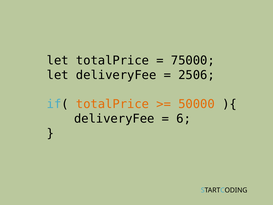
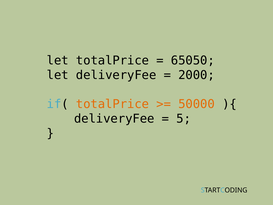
75000: 75000 -> 65050 (193, 60)
2506: 2506 -> 2000 (197, 75)
6: 6 -> 5 (184, 119)
